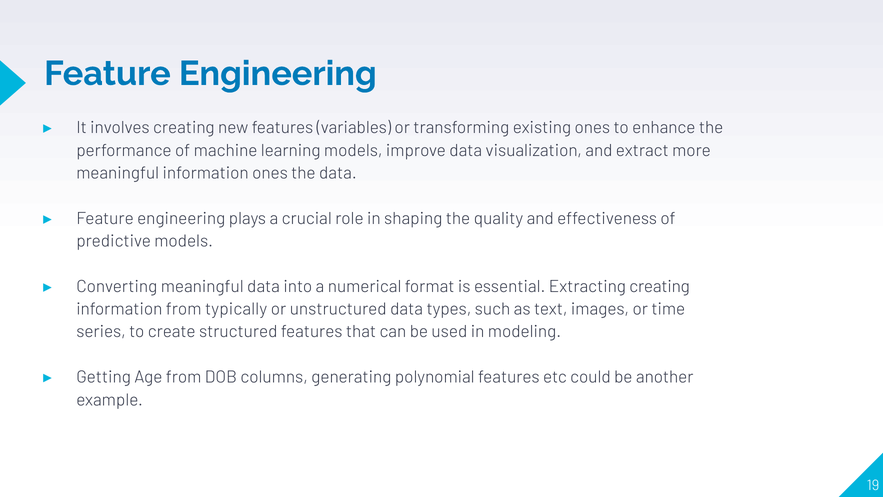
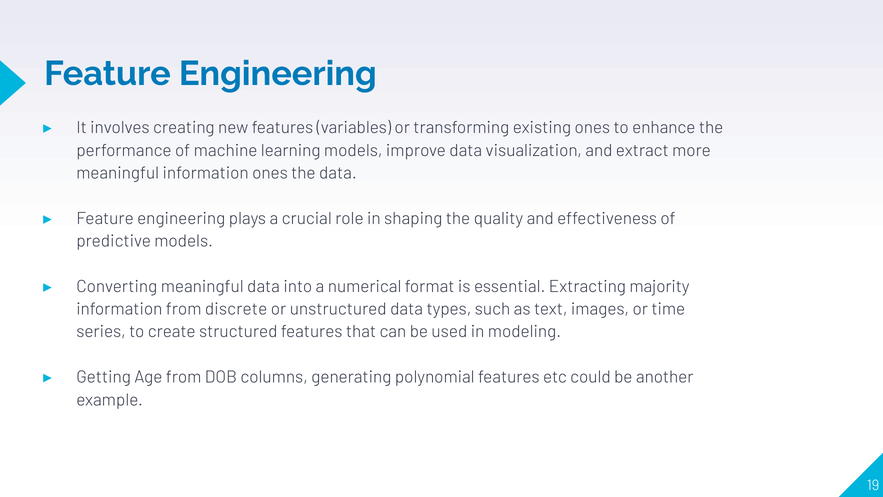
Extracting creating: creating -> majority (660, 286)
typically: typically -> discrete (236, 309)
